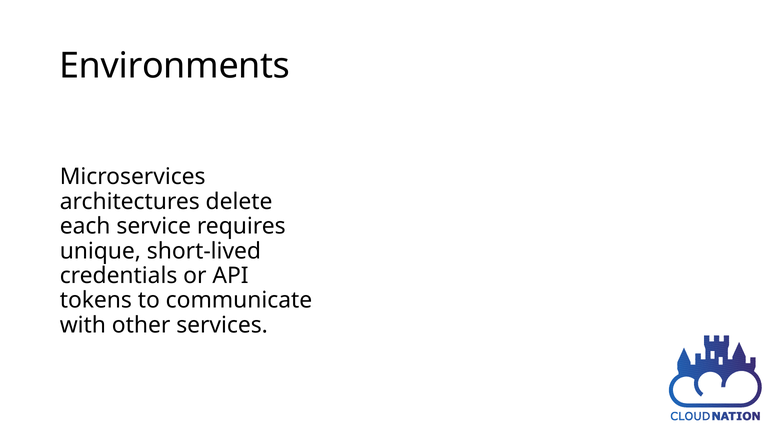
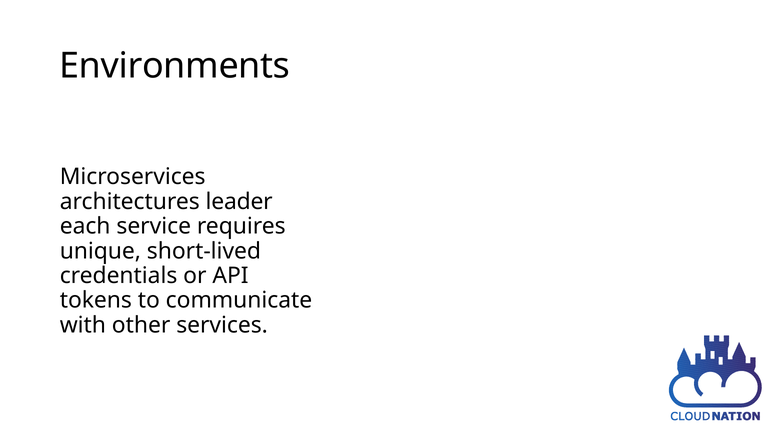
delete: delete -> leader (239, 202)
